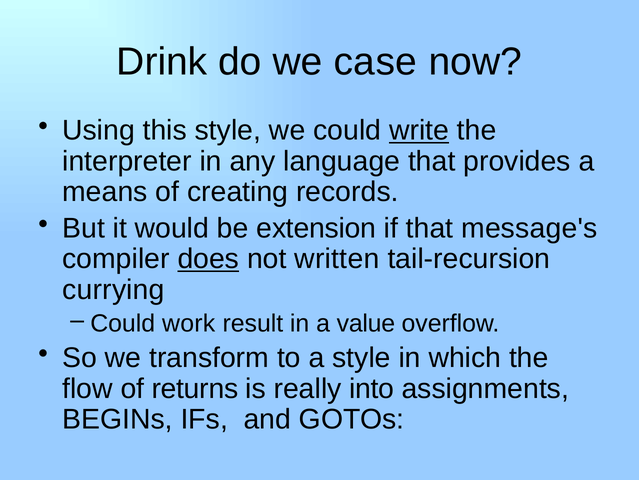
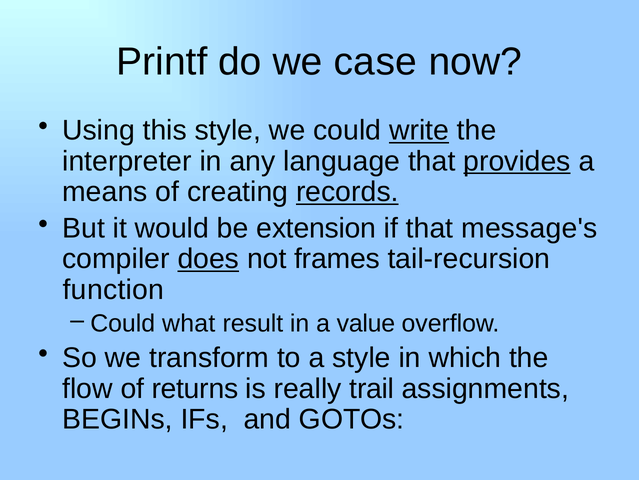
Drink: Drink -> Printf (162, 62)
provides underline: none -> present (517, 161)
records underline: none -> present (347, 192)
written: written -> frames (337, 259)
currying: currying -> function (113, 289)
work: work -> what (189, 323)
into: into -> trail (372, 388)
